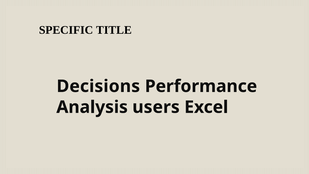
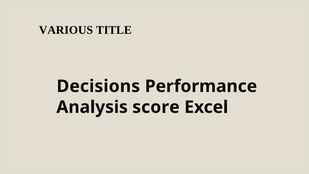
SPECIFIC: SPECIFIC -> VARIOUS (66, 30)
users: users -> score (156, 107)
